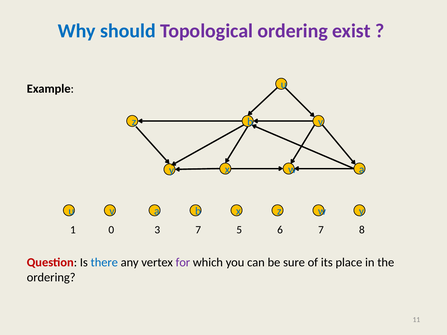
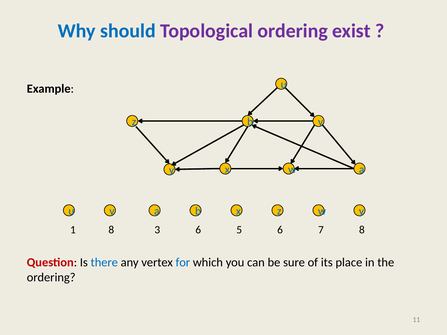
1 0: 0 -> 8 (111, 230)
3 7: 7 -> 6 (198, 230)
for colour: purple -> blue (183, 263)
